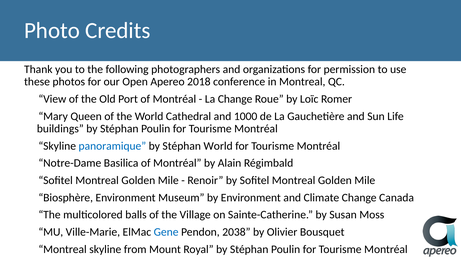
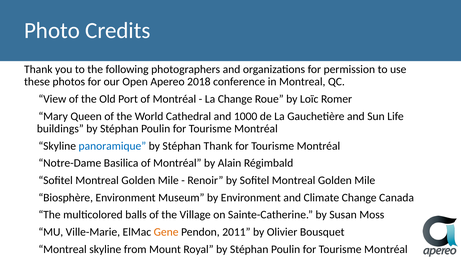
Stéphan World: World -> Thank (218, 146)
Gene colour: blue -> orange (166, 232)
2038: 2038 -> 2011 (236, 232)
